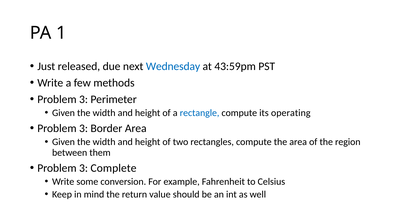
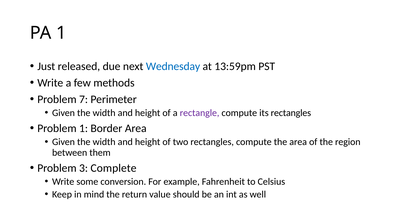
43:59pm: 43:59pm -> 13:59pm (235, 66)
3: 3 -> 7 (84, 99)
rectangle colour: blue -> purple (200, 113)
its operating: operating -> rectangles (291, 113)
3: 3 -> 1 (84, 128)
